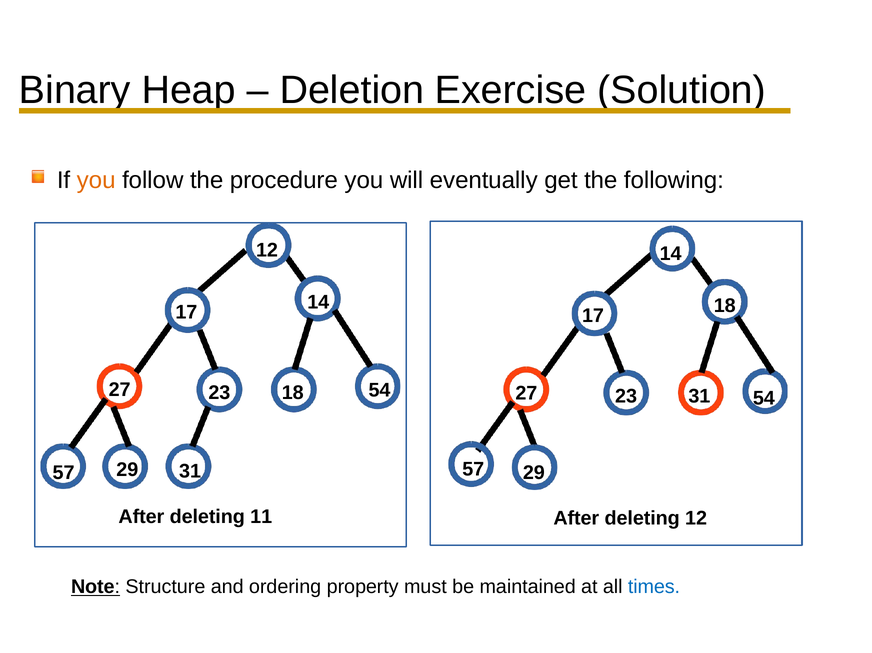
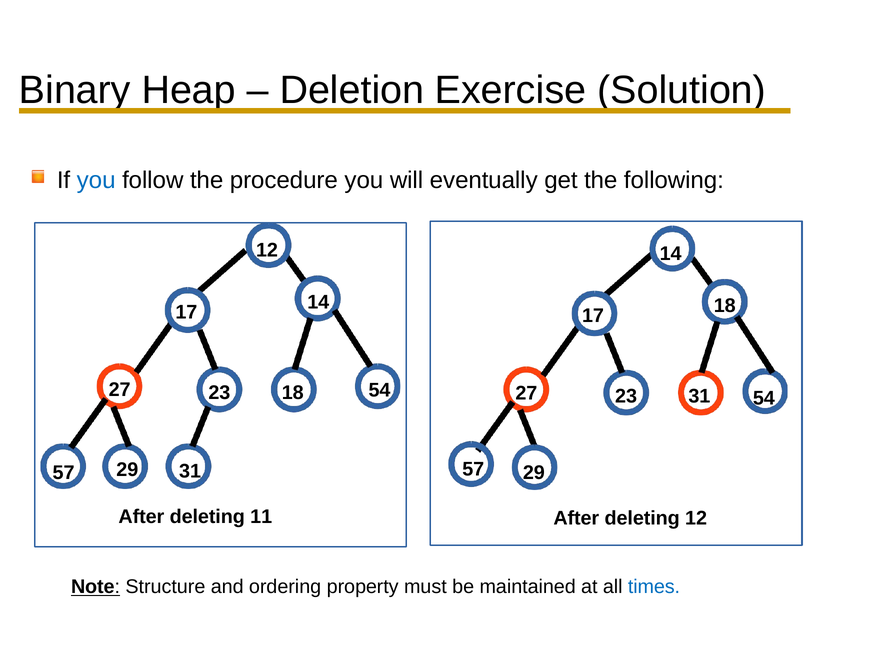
you colour: orange -> blue (96, 180)
